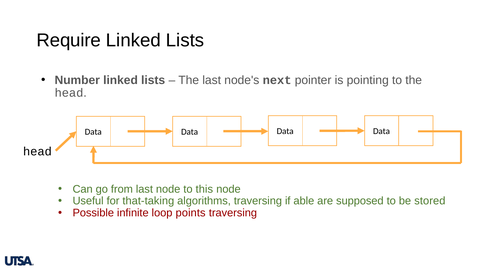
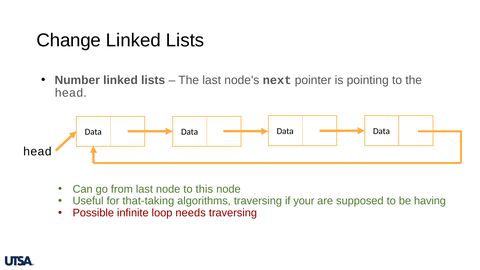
Require: Require -> Change (69, 40)
able: able -> your (304, 201)
stored: stored -> having (430, 201)
points: points -> needs (191, 213)
